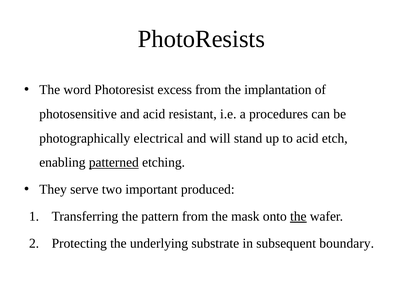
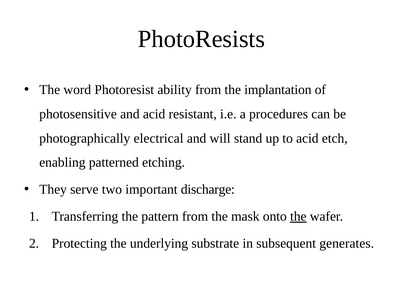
excess: excess -> ability (175, 90)
patterned underline: present -> none (114, 162)
produced: produced -> discharge (208, 189)
boundary: boundary -> generates (347, 243)
